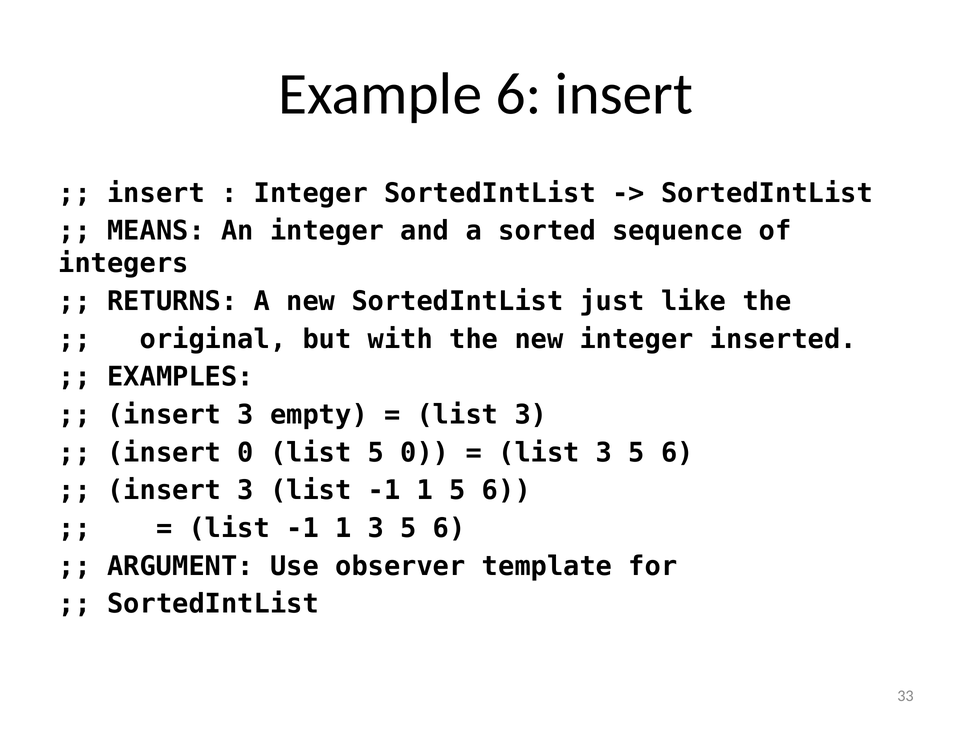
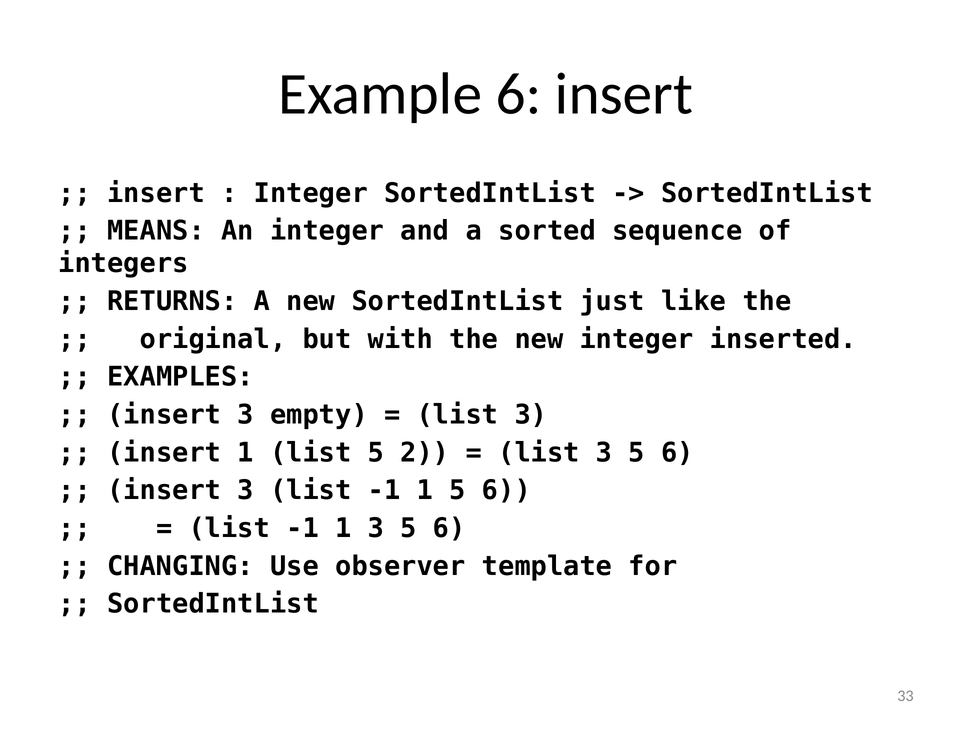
insert 0: 0 -> 1 (246, 453)
5 0: 0 -> 2 (425, 453)
ARGUMENT: ARGUMENT -> CHANGING (180, 566)
